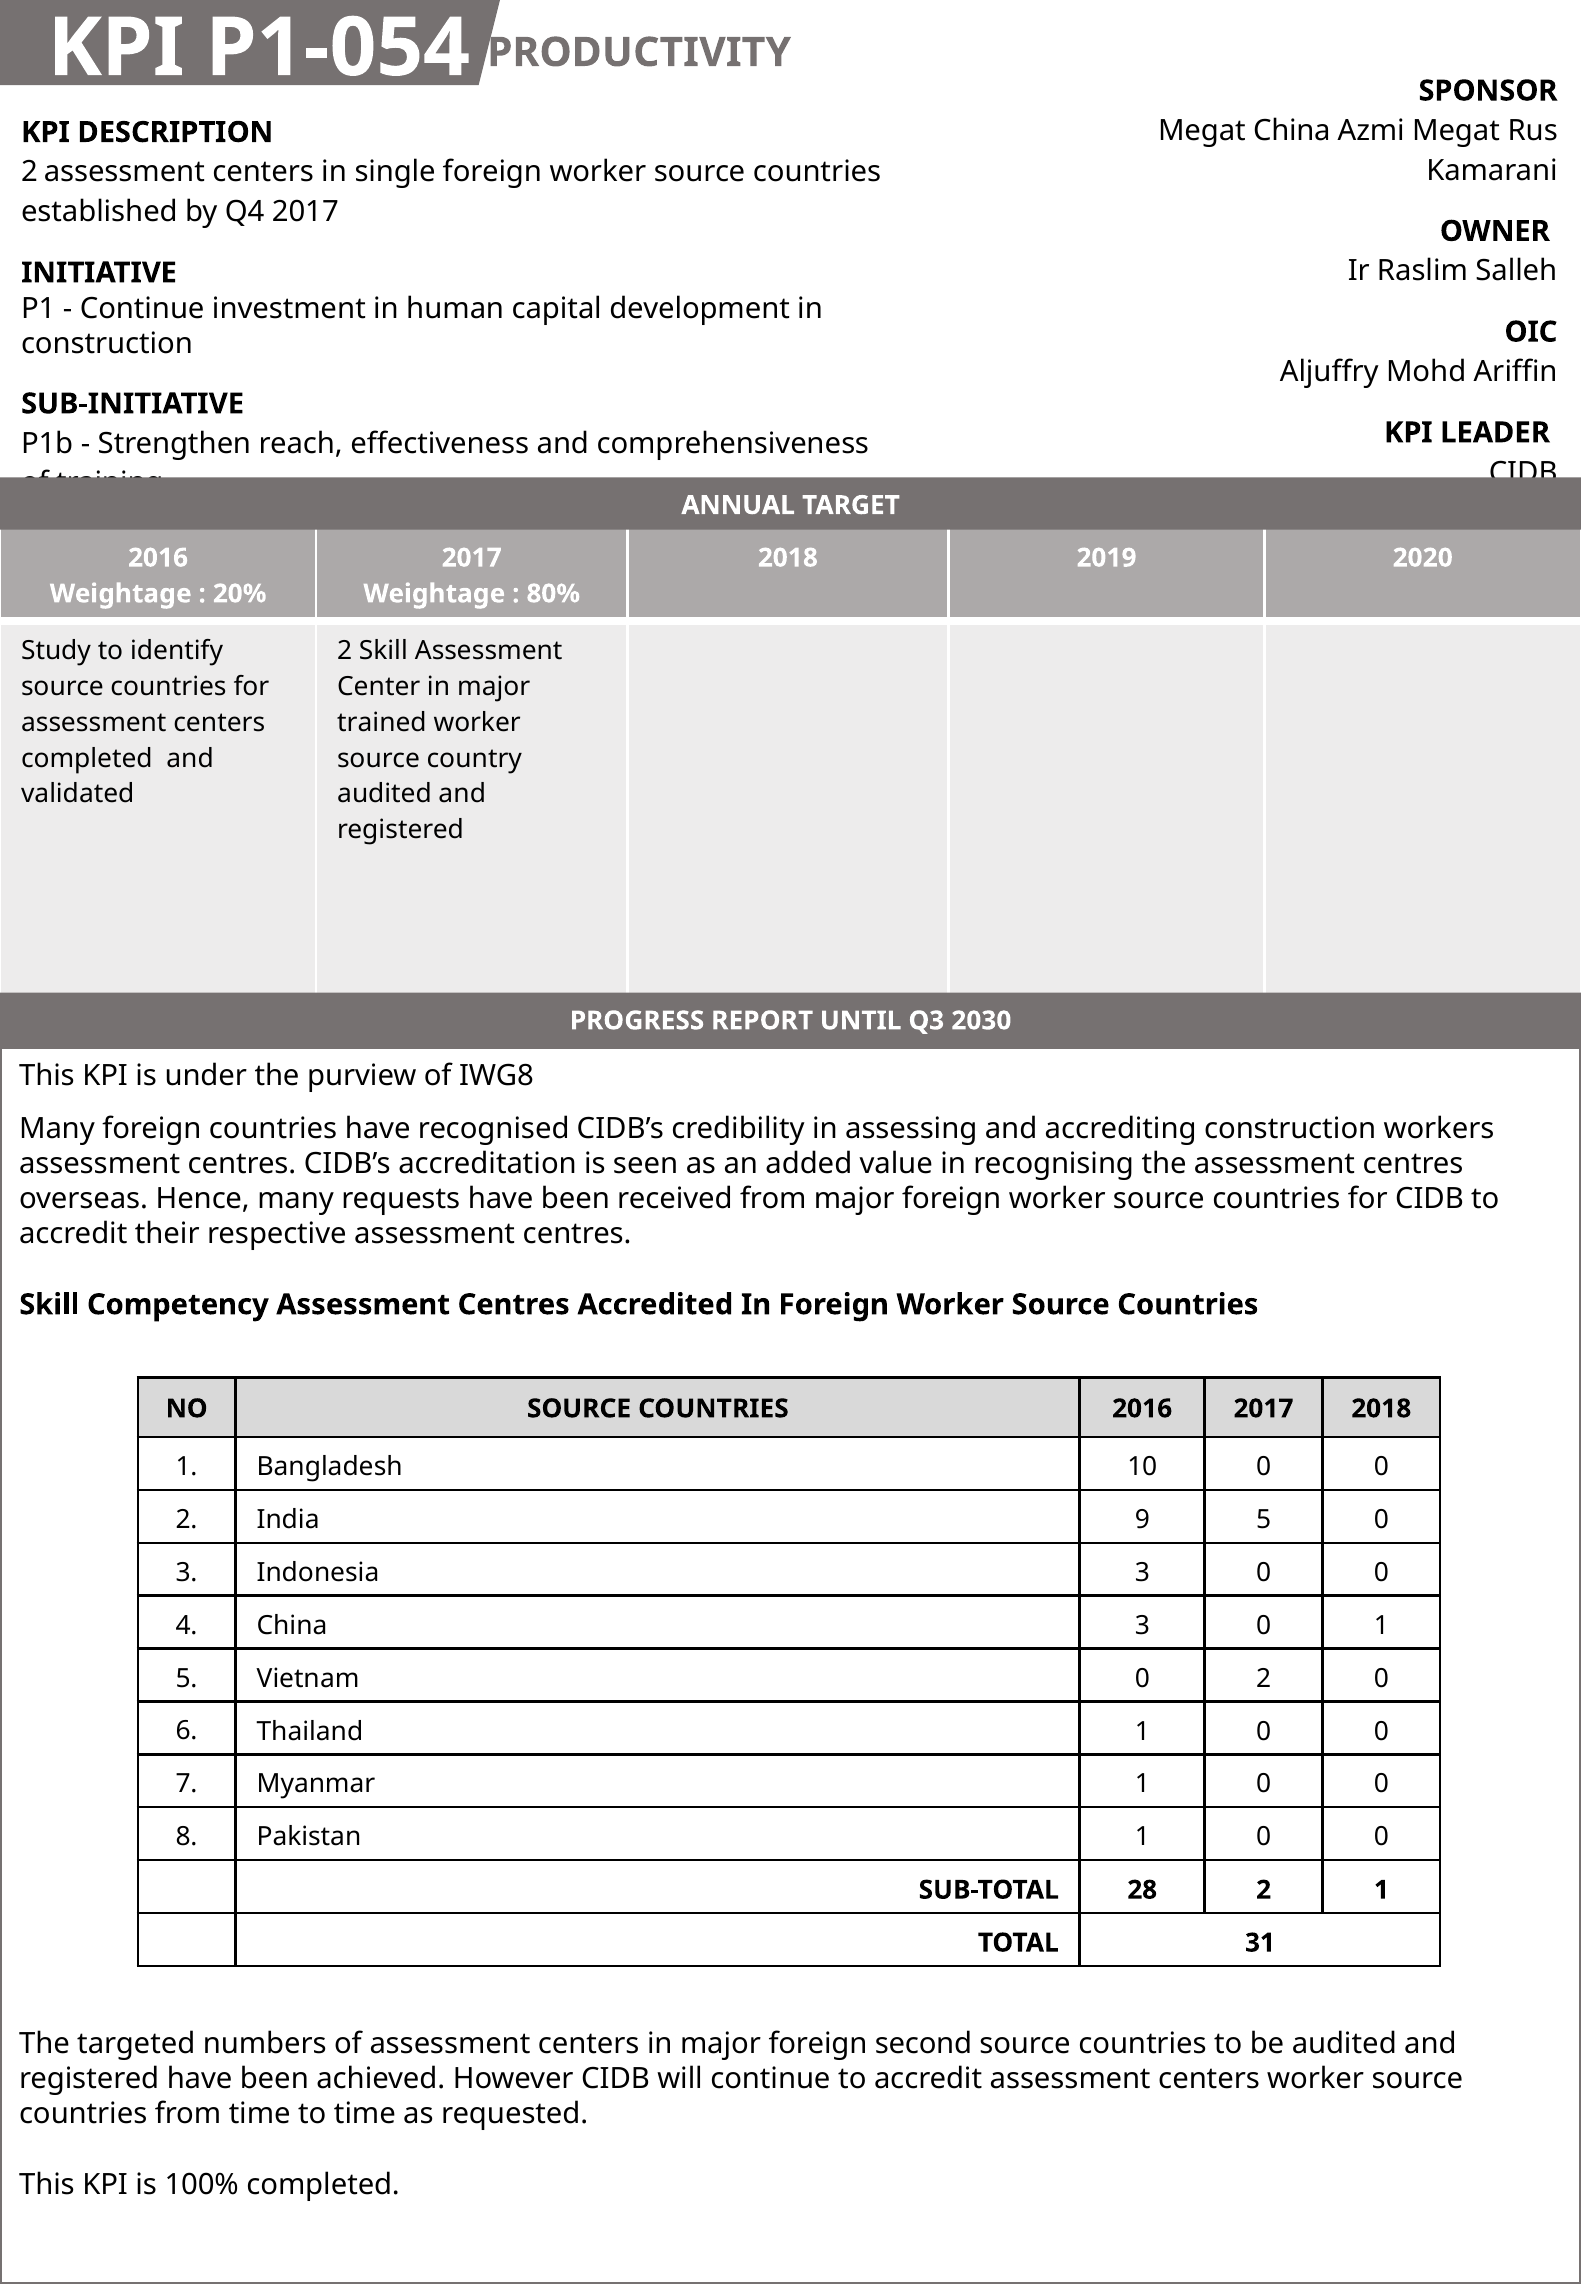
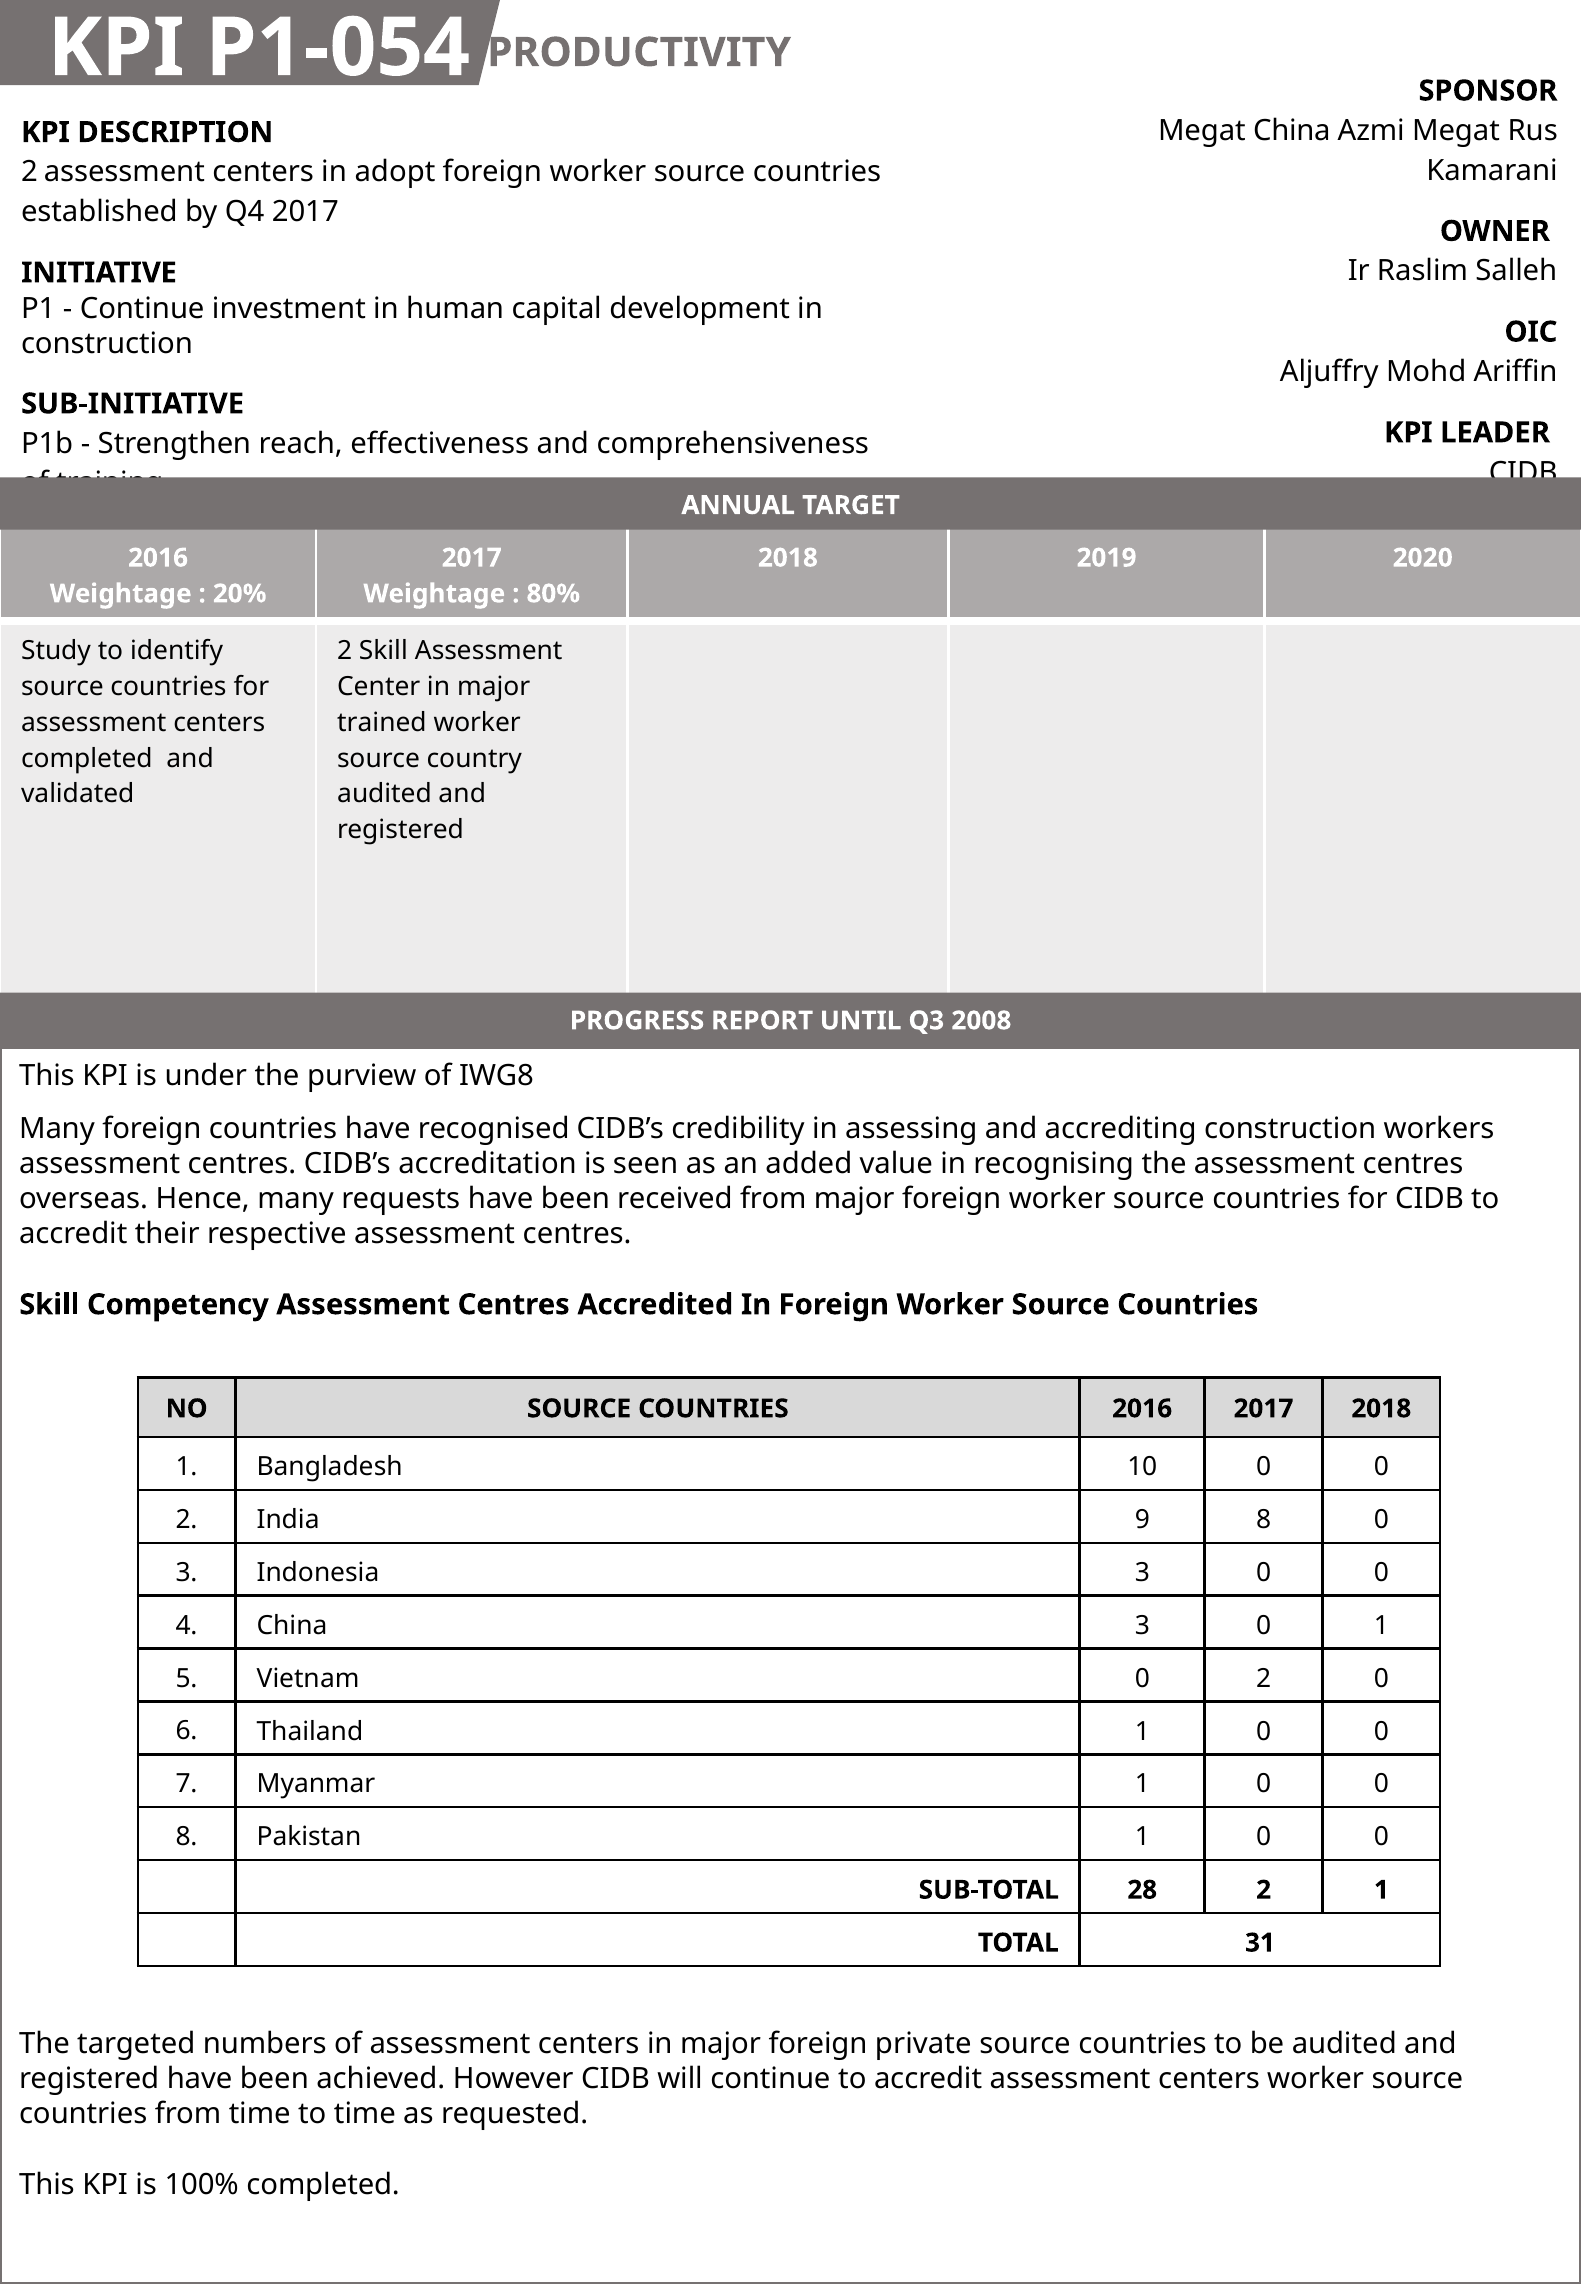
single: single -> adopt (395, 172)
2030: 2030 -> 2008 (981, 1021)
9 5: 5 -> 8 (1264, 1520)
second: second -> private (923, 2043)
